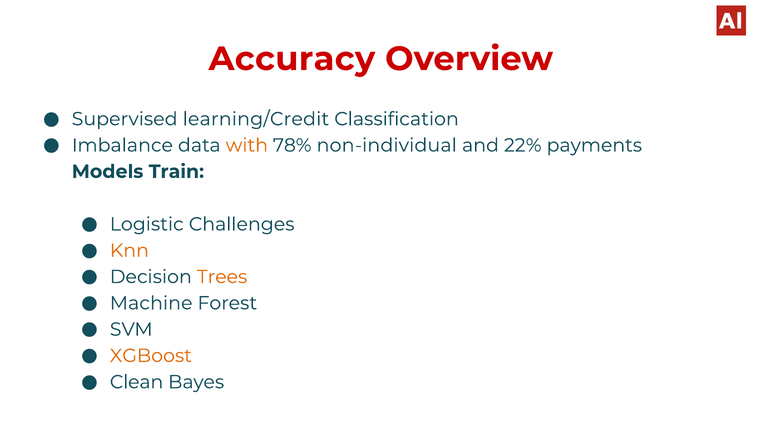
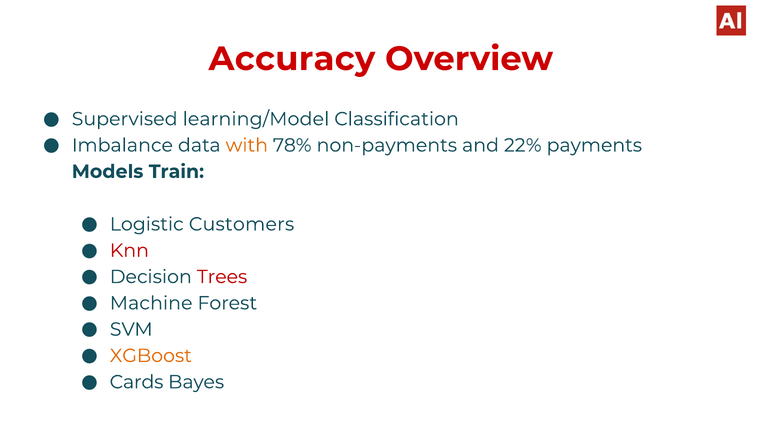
learning/Credit: learning/Credit -> learning/Model (256, 119)
non-individual: non-individual -> non-payments (387, 145)
Challenges: Challenges -> Customers (242, 224)
Knn colour: orange -> red (129, 250)
Trees colour: orange -> red (222, 277)
Clean: Clean -> Cards (137, 382)
